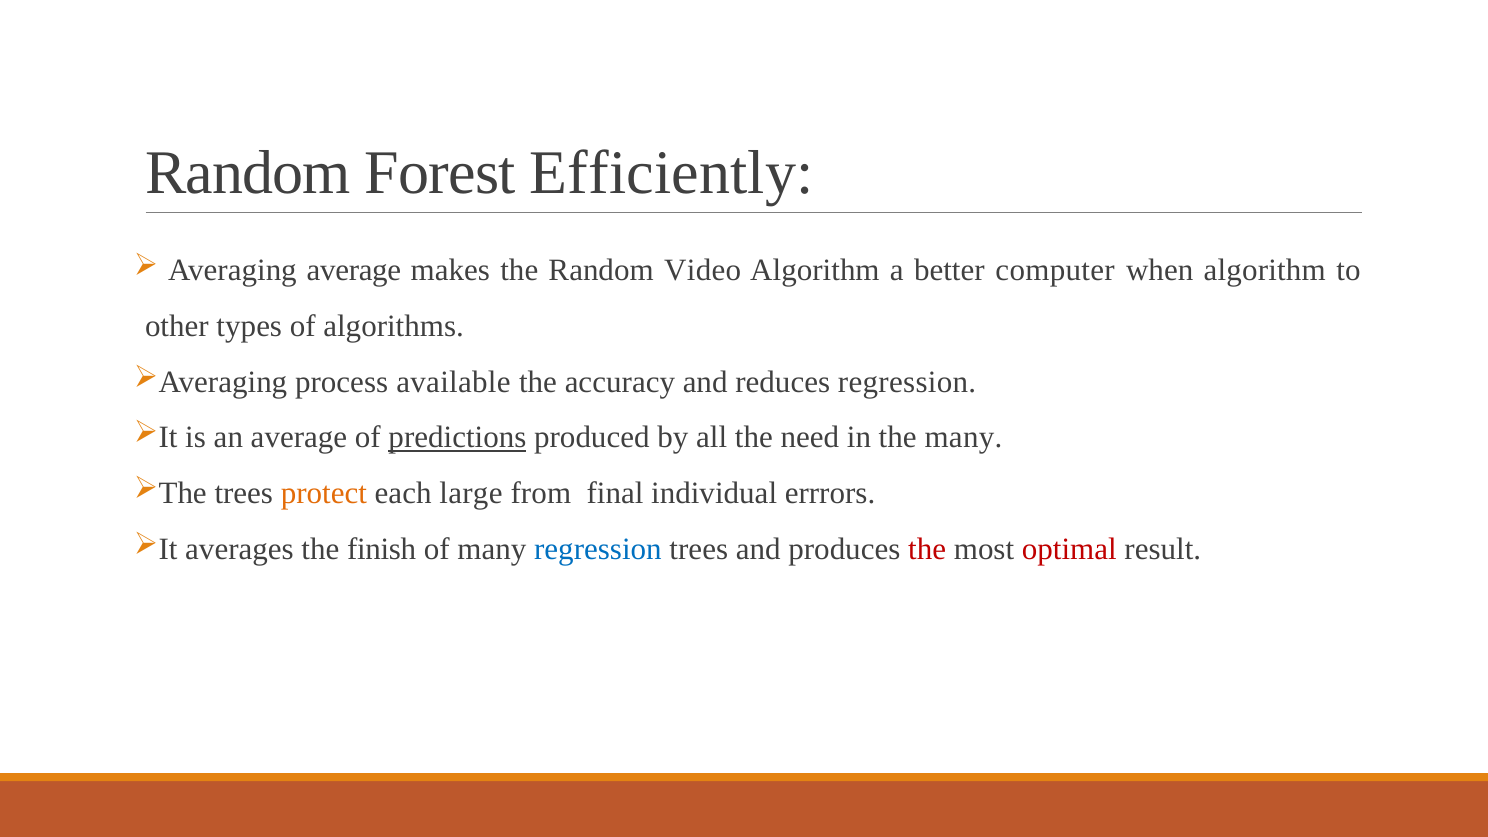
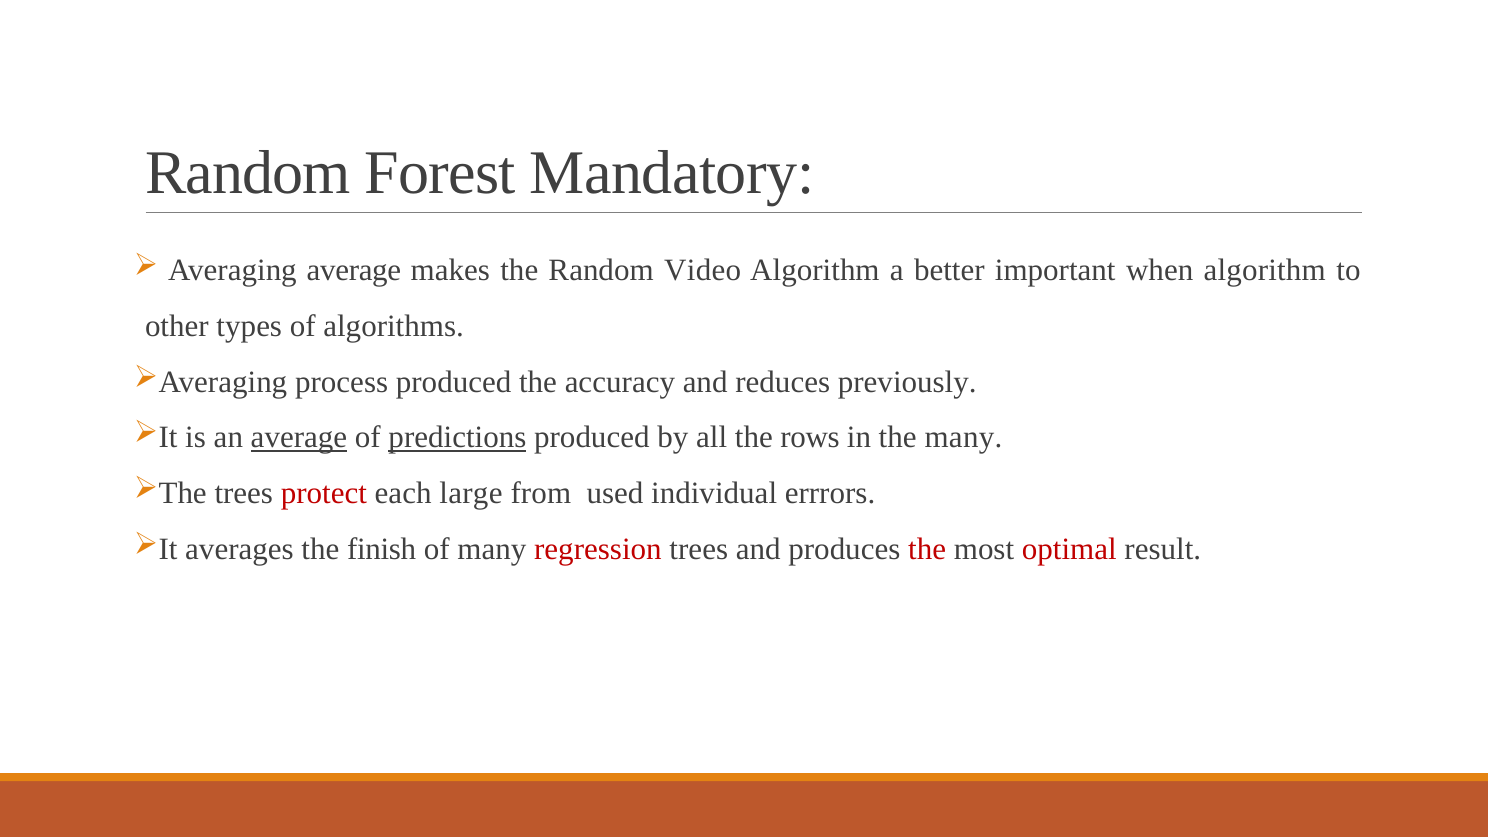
Efficiently: Efficiently -> Mandatory (672, 173)
computer: computer -> important (1055, 270)
process available: available -> produced (454, 382)
reduces regression: regression -> previously (907, 382)
average underline: none -> present (299, 438)
need: need -> rows (810, 438)
protect colour: orange -> red (324, 493)
final: final -> used (615, 493)
regression colour: blue -> red (598, 549)
